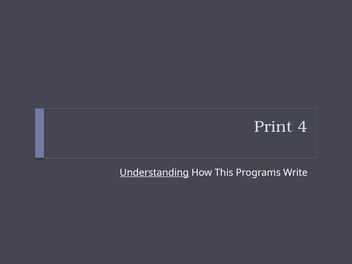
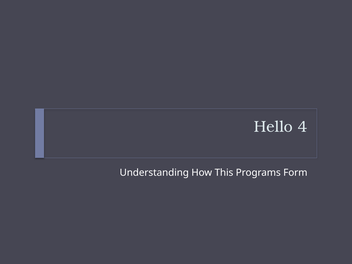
Print: Print -> Hello (273, 127)
Understanding underline: present -> none (154, 173)
Write: Write -> Form (295, 173)
